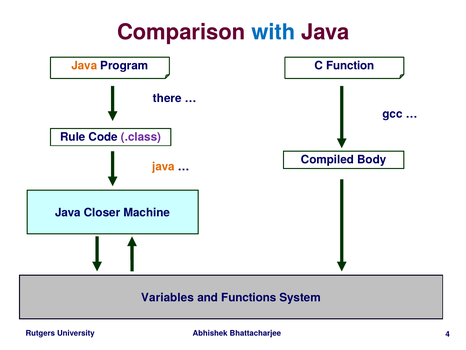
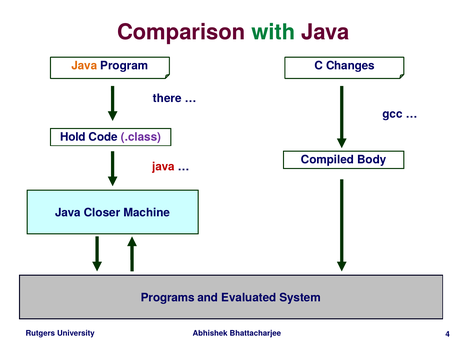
with colour: blue -> green (273, 32)
Function: Function -> Changes (350, 66)
Rule: Rule -> Hold (73, 137)
java colour: orange -> red (163, 166)
Variables: Variables -> Programs (168, 297)
Functions: Functions -> Evaluated (249, 297)
